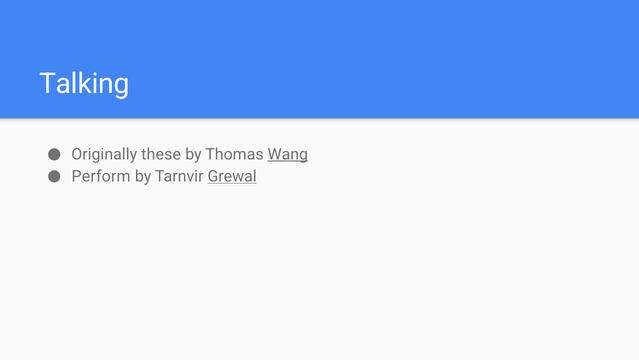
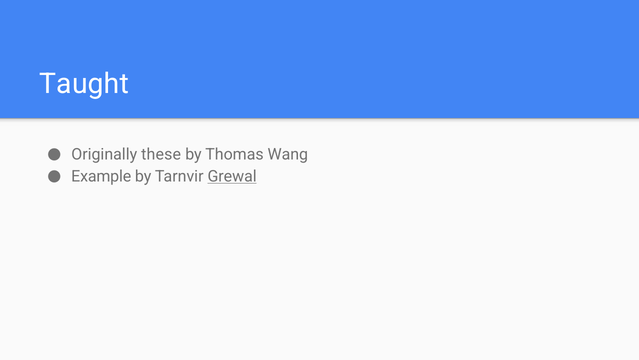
Talking: Talking -> Taught (84, 84)
Wang underline: present -> none (288, 154)
Perform: Perform -> Example (101, 176)
